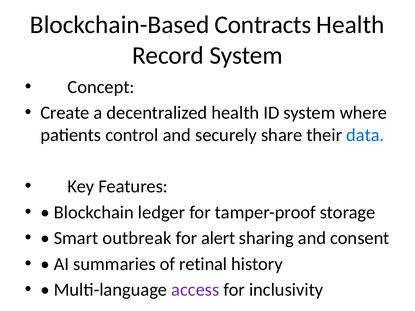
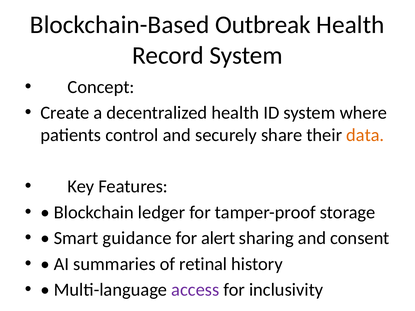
Contracts: Contracts -> Outbreak (263, 25)
data colour: blue -> orange (365, 135)
outbreak: outbreak -> guidance (137, 238)
